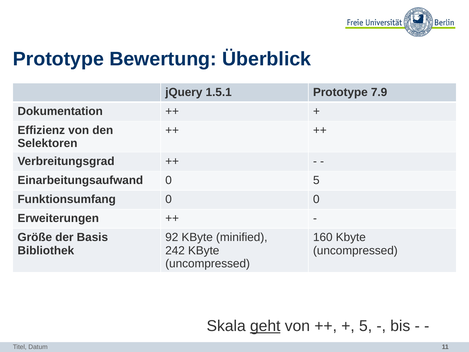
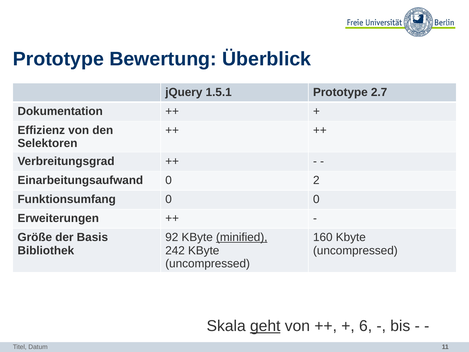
7.9: 7.9 -> 2.7 (379, 92)
0 5: 5 -> 2 (316, 180)
minified underline: none -> present (242, 237)
5: 5 -> 6 (366, 326)
